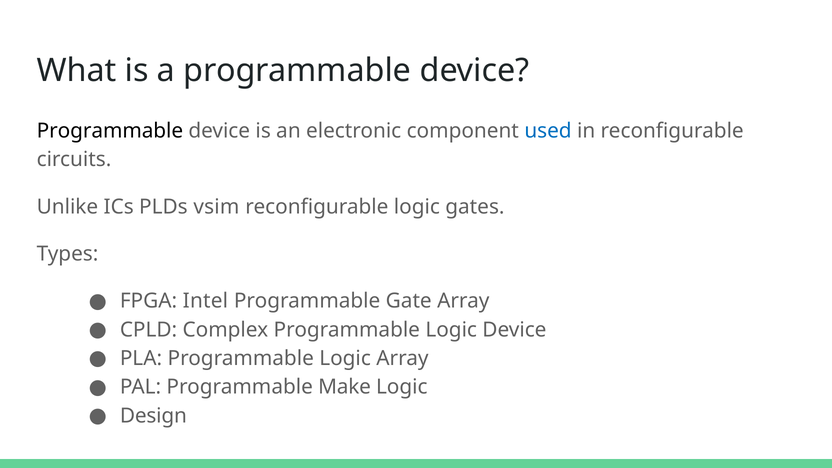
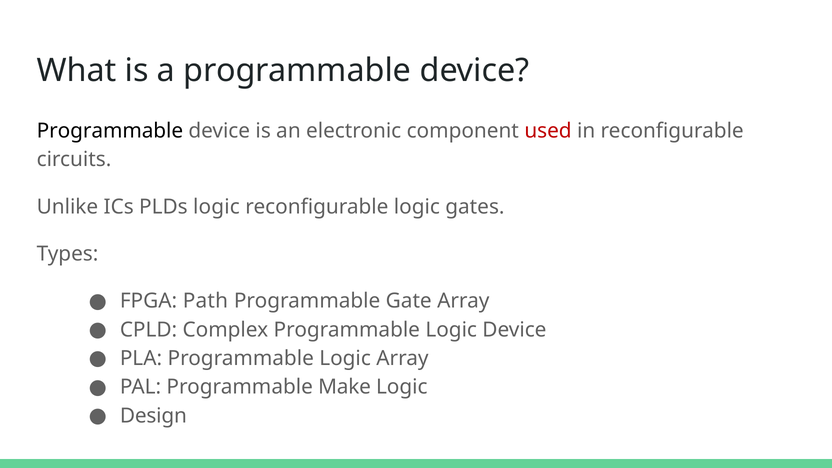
used colour: blue -> red (548, 131)
PLDs vsim: vsim -> logic (216, 207)
Intel: Intel -> Path (205, 301)
